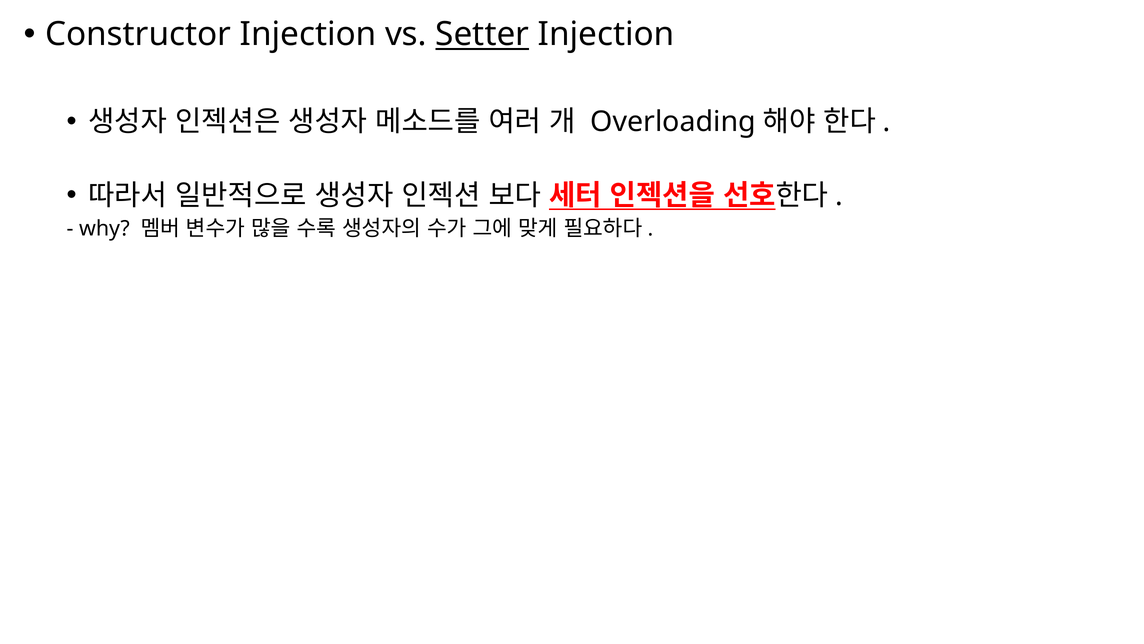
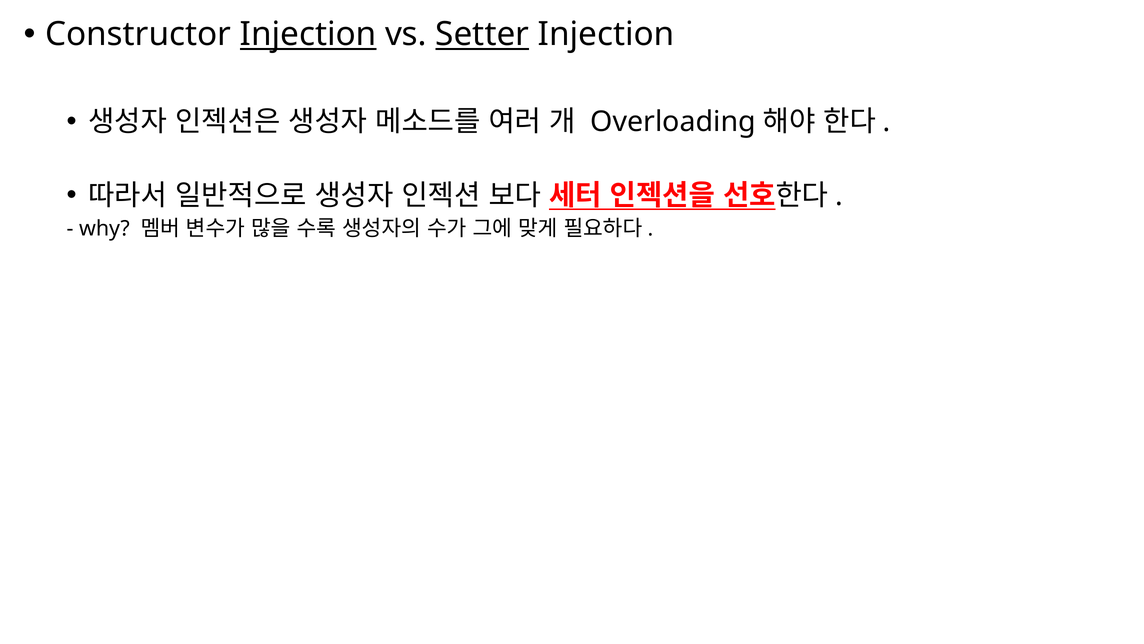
Injection underline: none -> present (308, 34)
